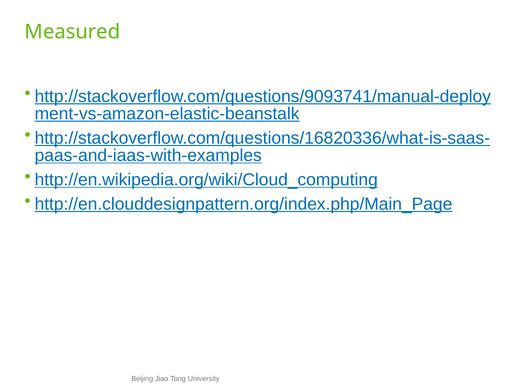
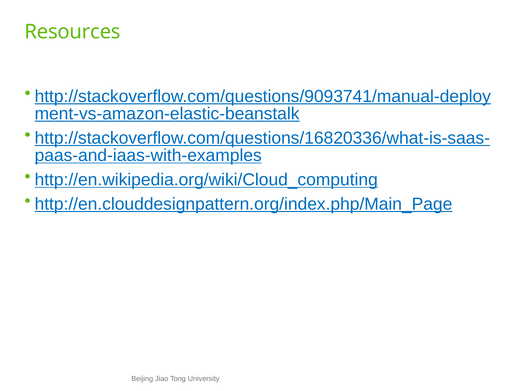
Measured: Measured -> Resources (72, 32)
